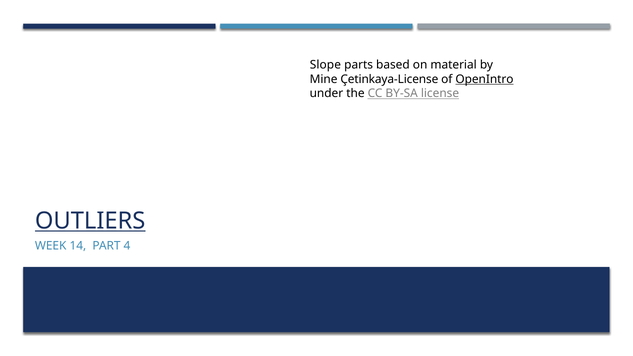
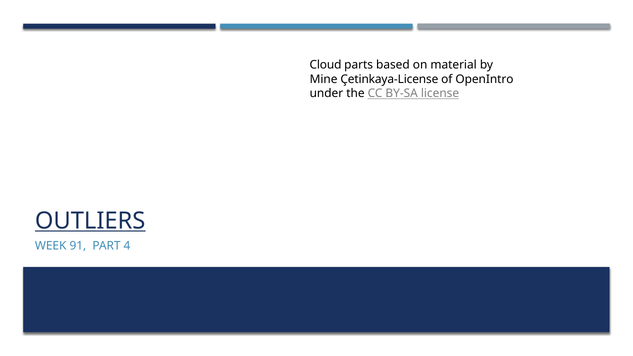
Slope: Slope -> Cloud (325, 65)
OpenIntro underline: present -> none (484, 79)
14: 14 -> 91 (78, 246)
